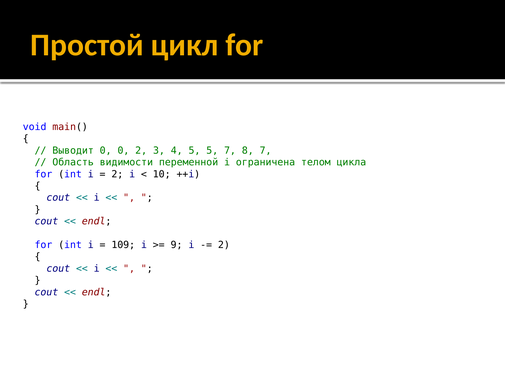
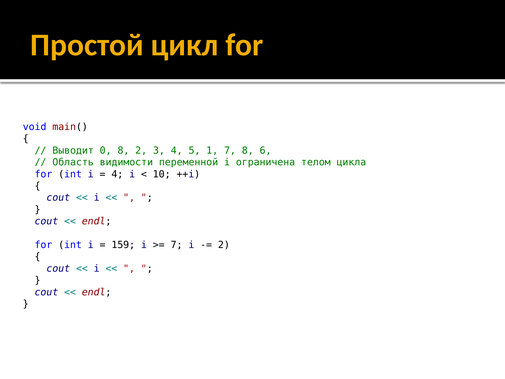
0 0: 0 -> 8 (123, 150)
5 5: 5 -> 1 (212, 150)
8 7: 7 -> 6 (266, 150)
2: 2 -> 4 (117, 174)
109: 109 -> 159 (123, 245)
9: 9 -> 7 (177, 245)
